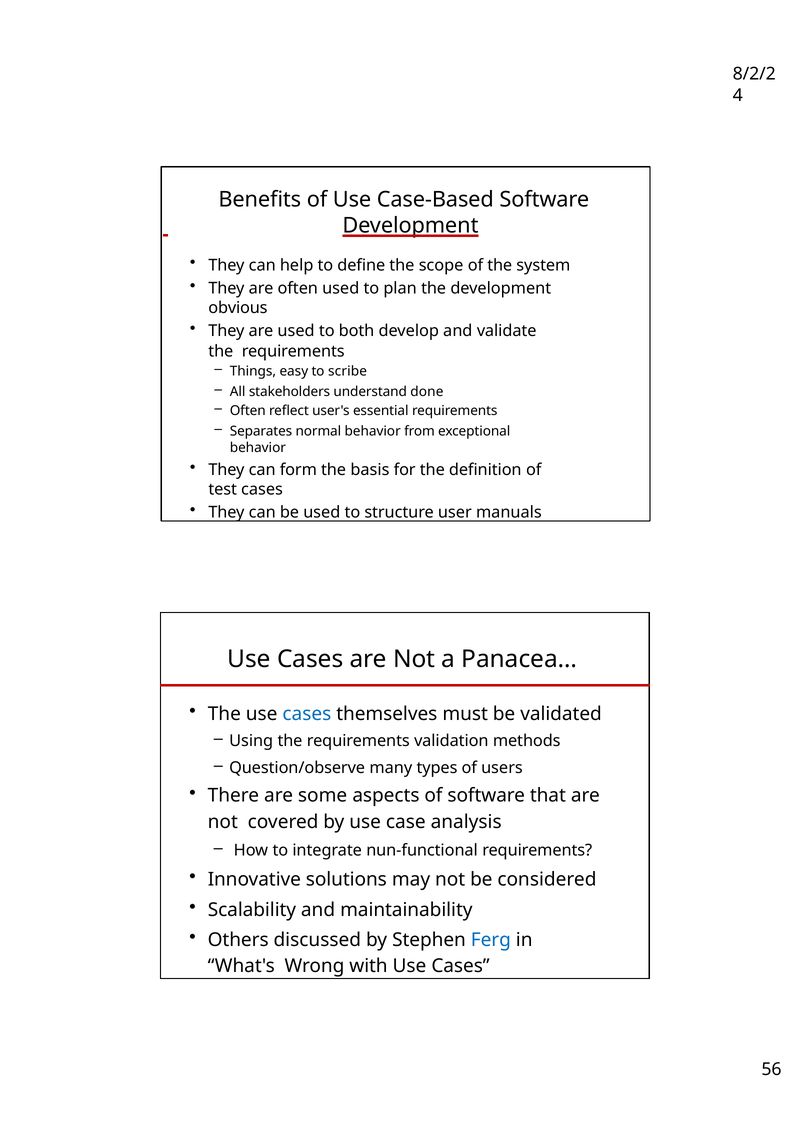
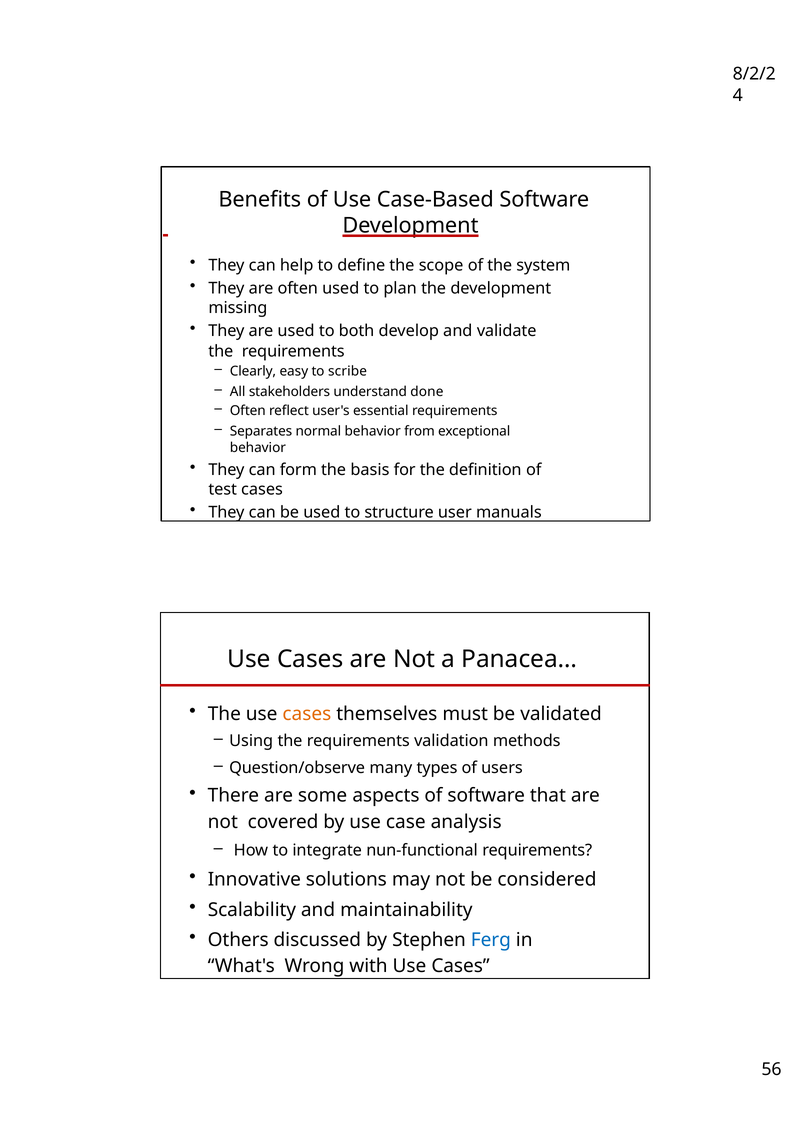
obvious: obvious -> missing (238, 308)
Things: Things -> Clearly (253, 371)
cases colour: blue -> orange (307, 714)
